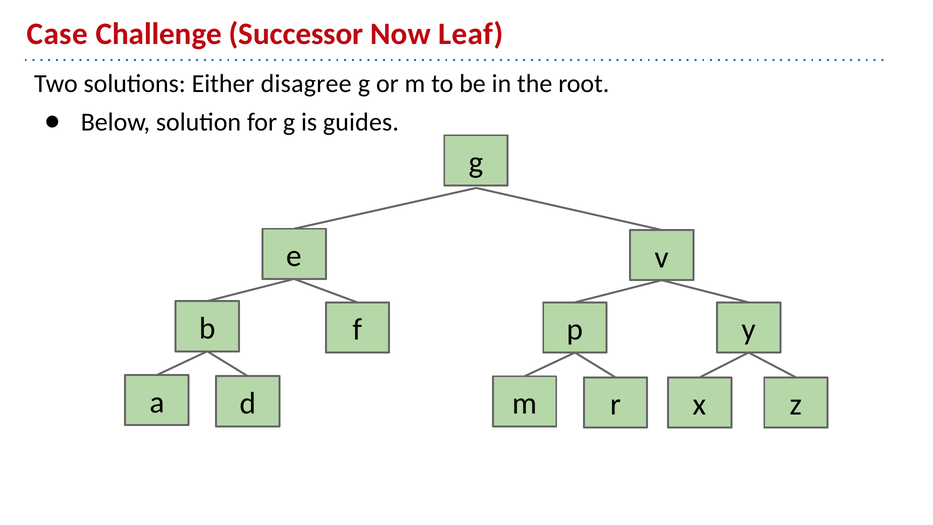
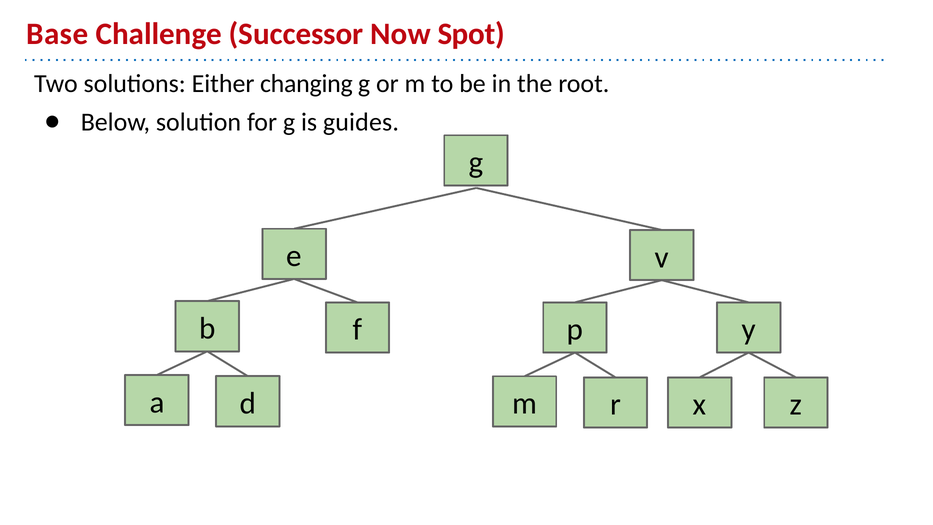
Case: Case -> Base (57, 34)
Leaf: Leaf -> Spot (471, 34)
disagree: disagree -> changing (306, 83)
